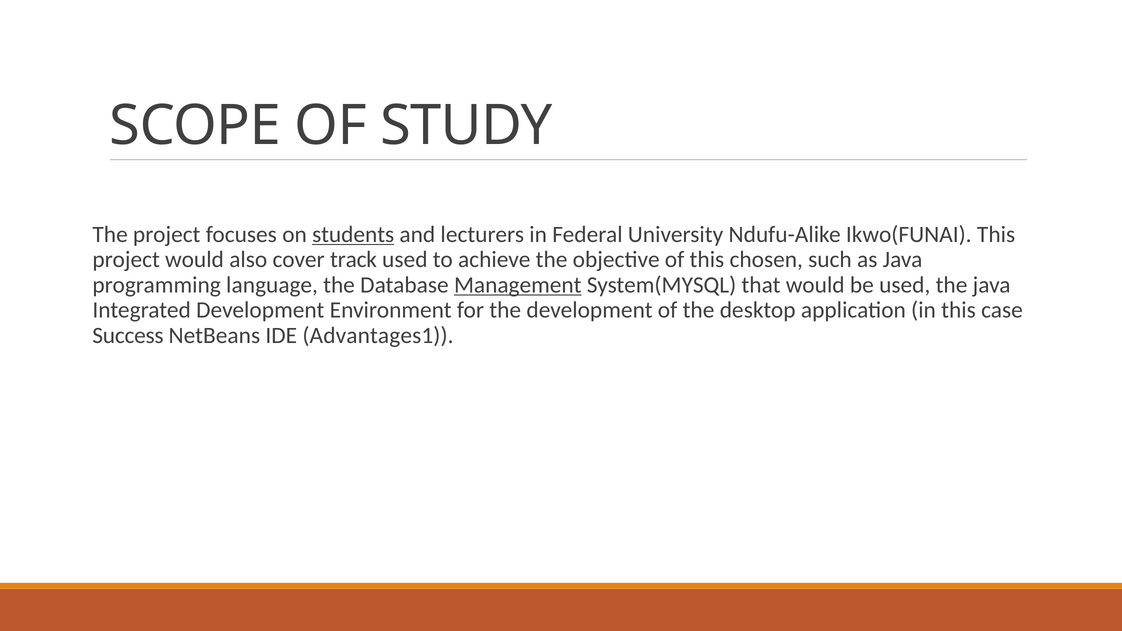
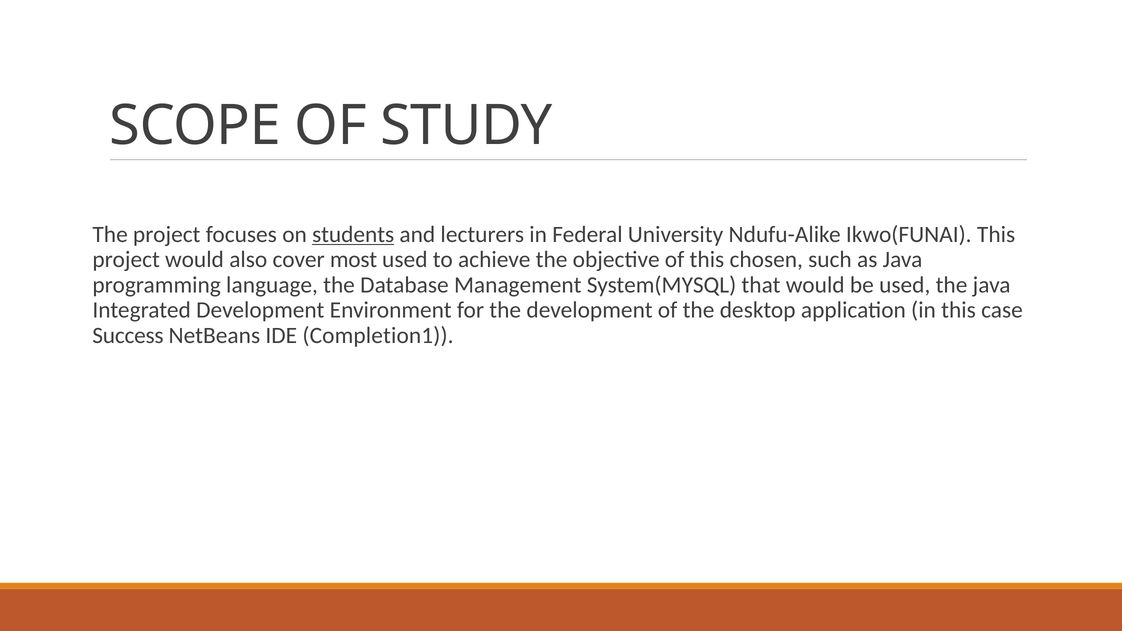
track: track -> most (354, 260)
Management underline: present -> none (518, 285)
Advantages1: Advantages1 -> Completion1 (378, 336)
